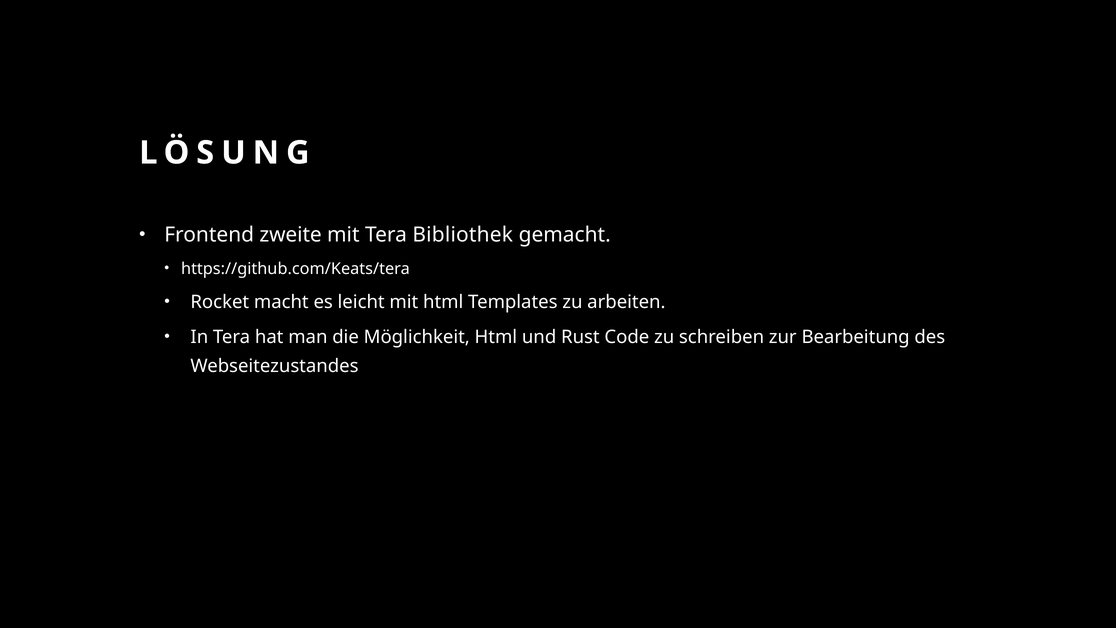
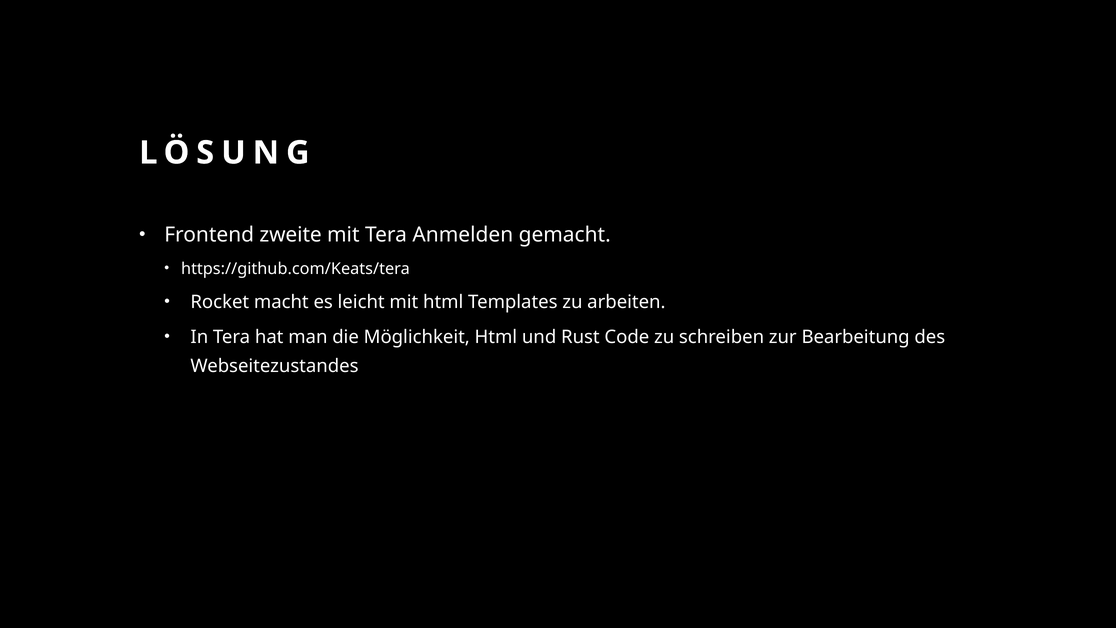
Bibliothek: Bibliothek -> Anmelden (463, 235)
